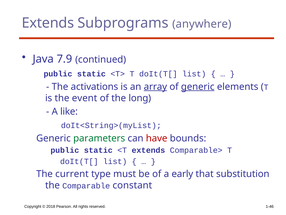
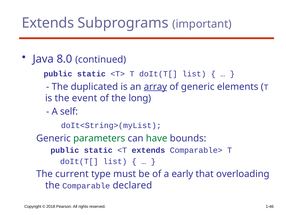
anywhere: anywhere -> important (202, 24)
7.9: 7.9 -> 8.0 (64, 59)
activations: activations -> duplicated (94, 86)
generic underline: present -> none (198, 86)
like: like -> self (69, 111)
have colour: red -> green (157, 138)
substitution: substitution -> overloading (243, 174)
constant: constant -> declared (132, 185)
